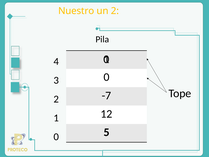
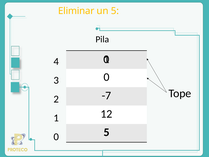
Nuestro: Nuestro -> Eliminar (76, 11)
un 2: 2 -> 5 (115, 11)
